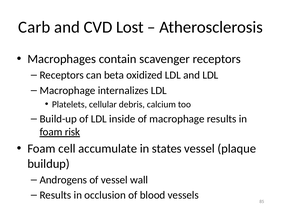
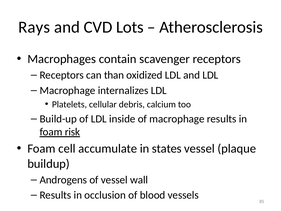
Carb: Carb -> Rays (34, 27)
Lost: Lost -> Lots (130, 27)
beta: beta -> than (114, 75)
